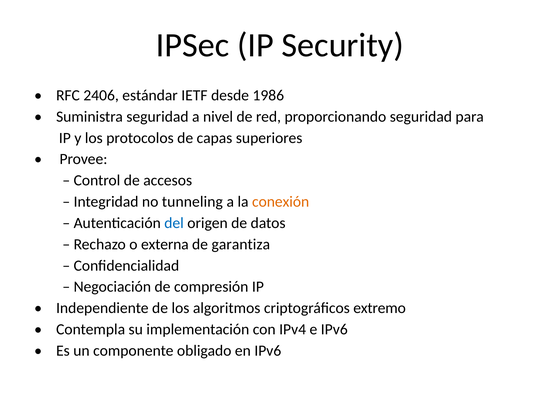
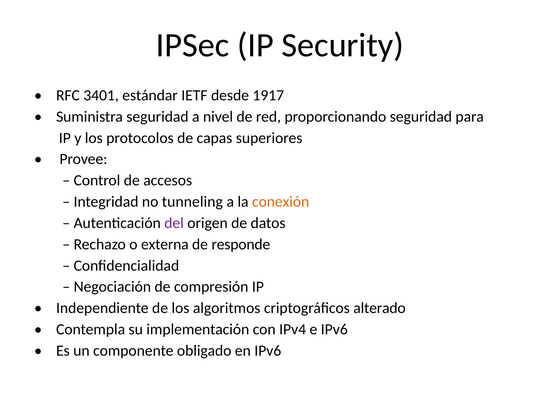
2406: 2406 -> 3401 (101, 95)
1986: 1986 -> 1917 (268, 95)
del colour: blue -> purple (174, 223)
garantiza: garantiza -> responde (241, 244)
extremo: extremo -> alterado (380, 308)
